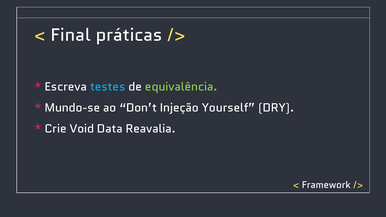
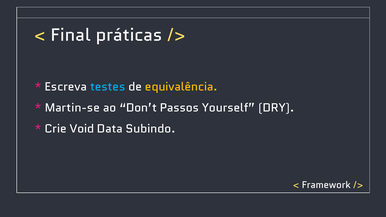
equivalência colour: light green -> yellow (181, 87)
Mundo-se: Mundo-se -> Martin-se (72, 108)
Injeção: Injeção -> Passos (179, 108)
Reavalia: Reavalia -> Subindo (151, 129)
